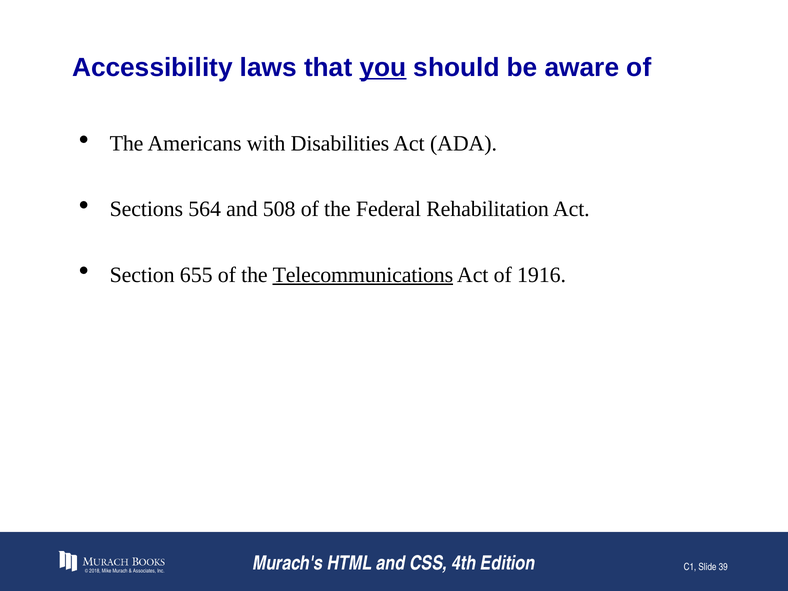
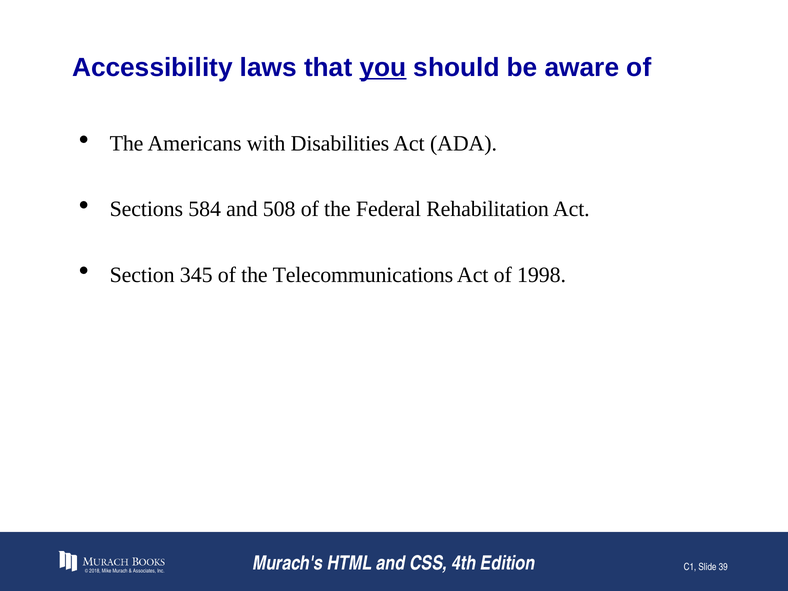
564: 564 -> 584 (205, 209)
655: 655 -> 345 (196, 275)
Telecommunications underline: present -> none (363, 275)
1916: 1916 -> 1998 (542, 275)
